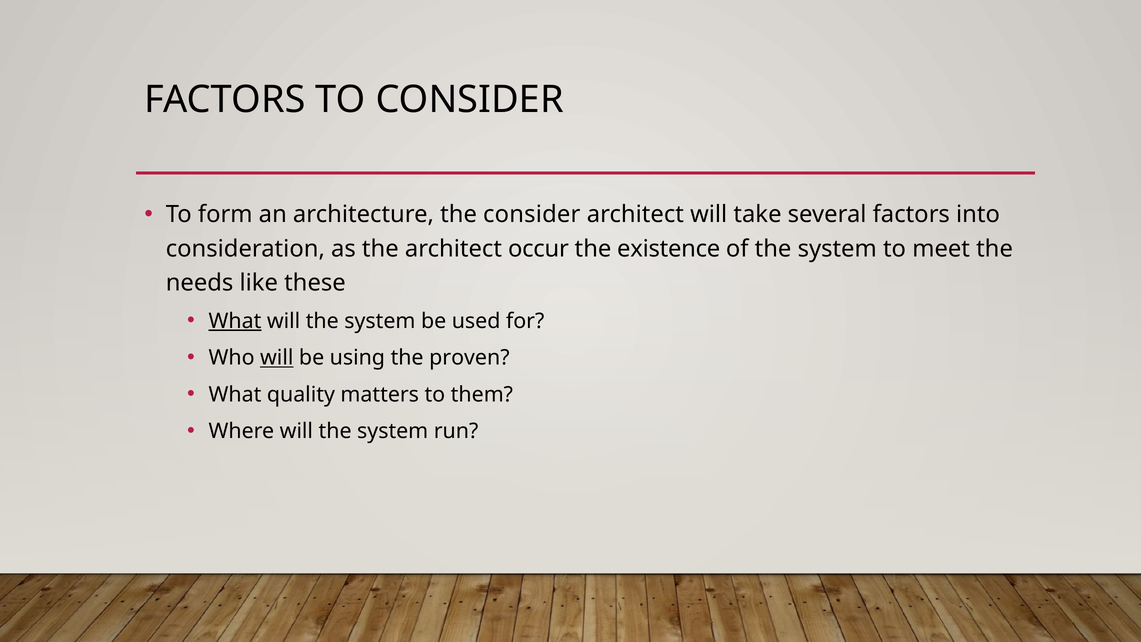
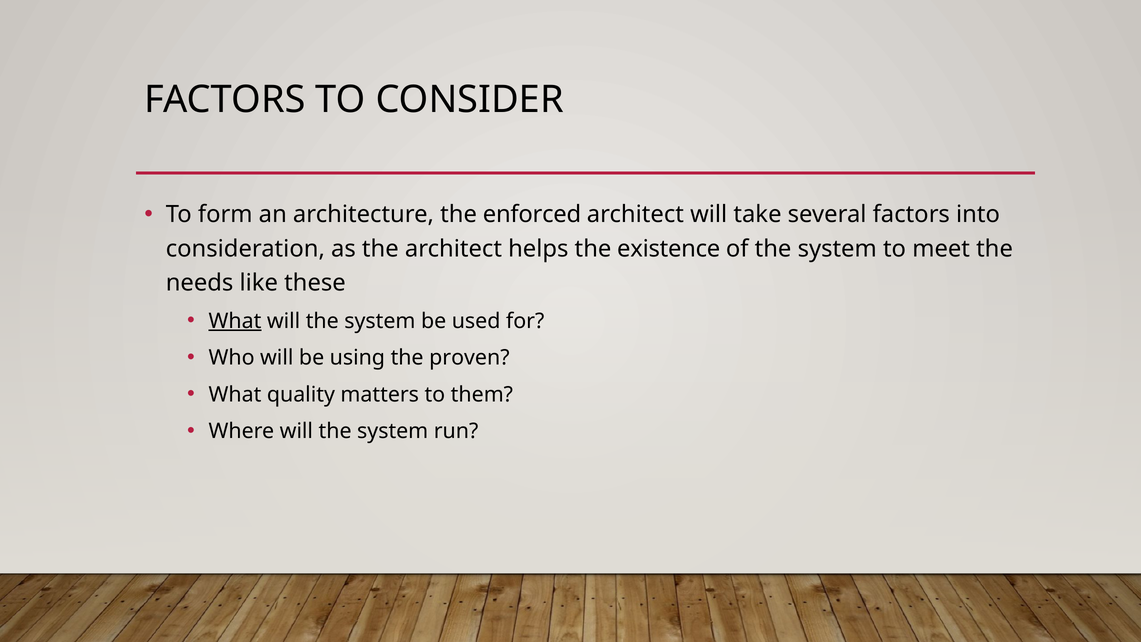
the consider: consider -> enforced (532, 215)
occur: occur -> helps (538, 249)
will underline: present -> none (277, 358)
